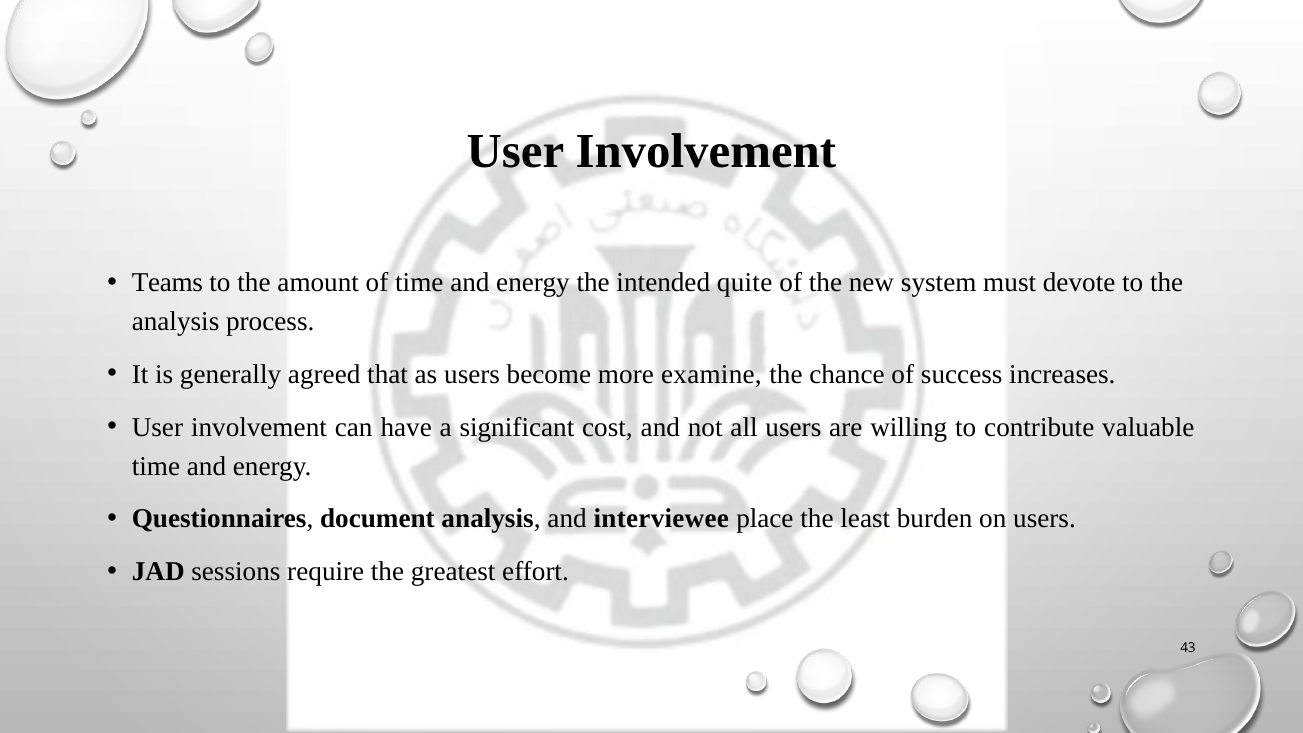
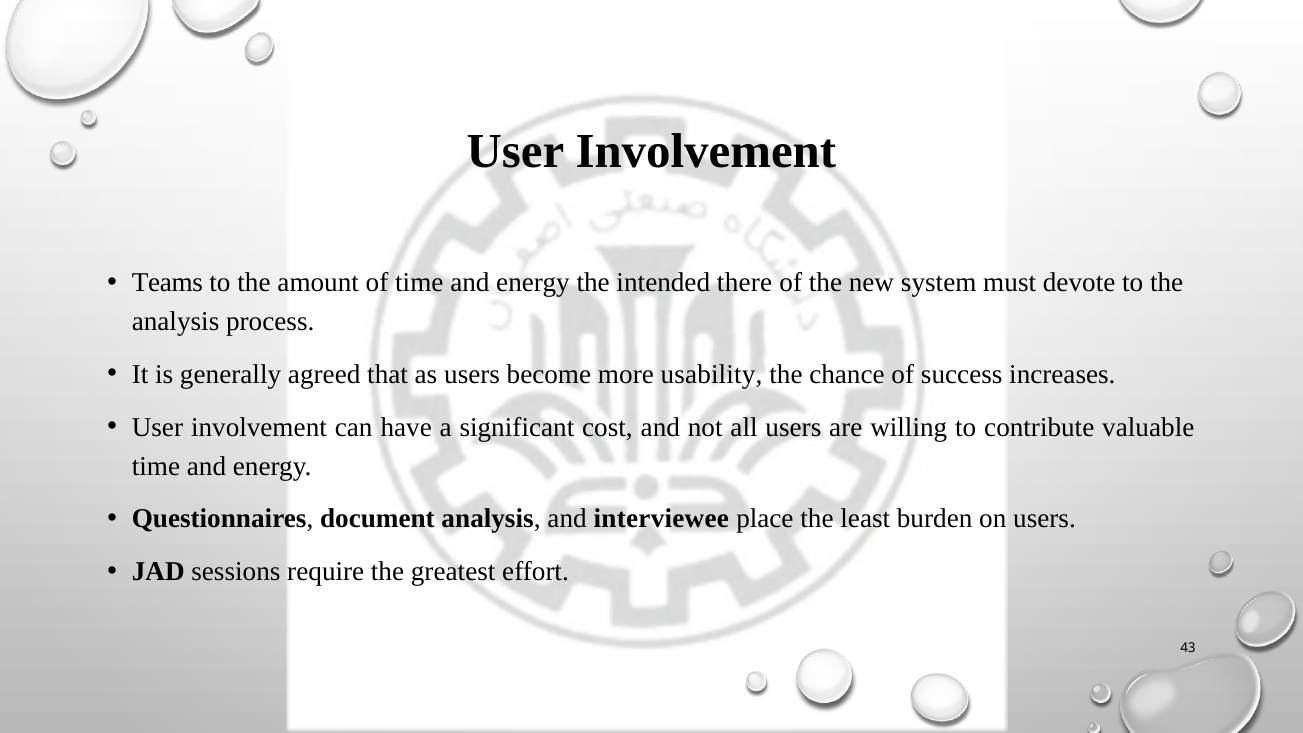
quite: quite -> there (745, 283)
examine: examine -> usability (711, 374)
